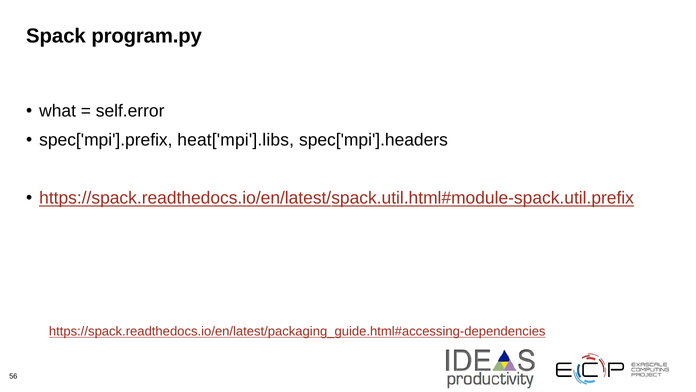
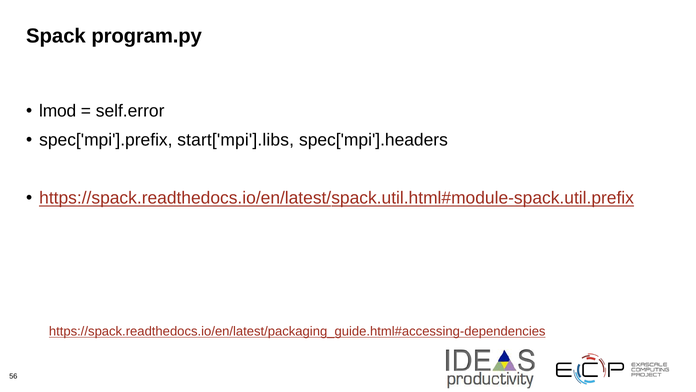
what: what -> lmod (58, 111)
heat['mpi'].libs: heat['mpi'].libs -> start['mpi'].libs (236, 140)
